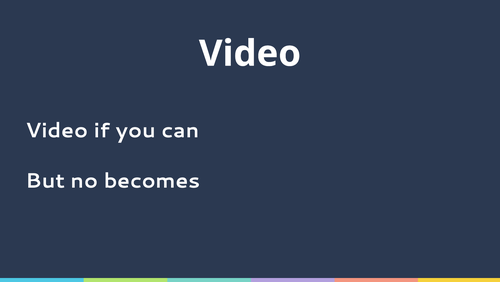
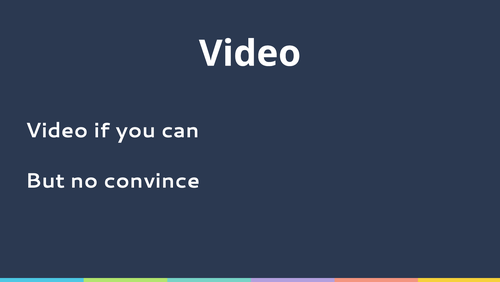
becomes: becomes -> convince (152, 180)
